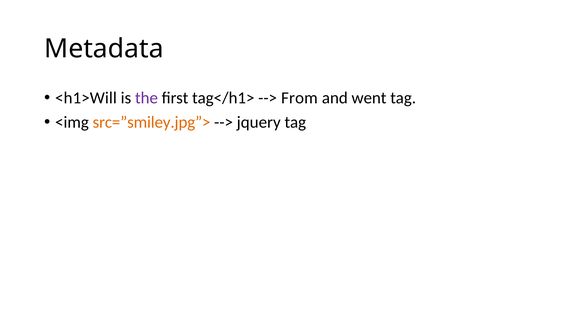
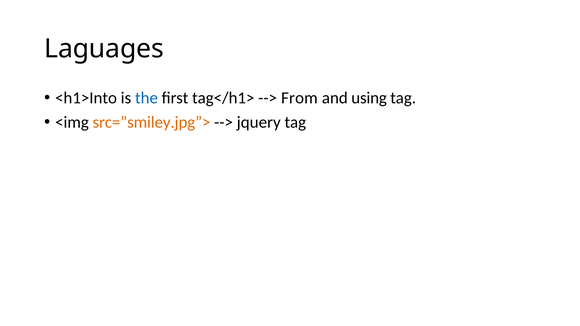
Metadata: Metadata -> Laguages (104, 49)
<h1>Will: <h1>Will -> <h1>Into (86, 98)
the colour: purple -> blue (146, 98)
went: went -> using (369, 98)
